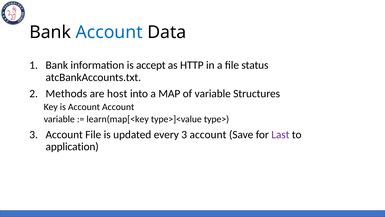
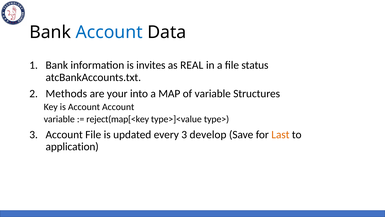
accept: accept -> invites (151, 65)
HTTP: HTTP -> REAL (192, 65)
host: host -> your (117, 93)
learn(map[<key: learn(map[<key -> reject(map[<key (118, 119)
every 3 account: account -> develop (208, 134)
Last colour: purple -> orange (280, 134)
